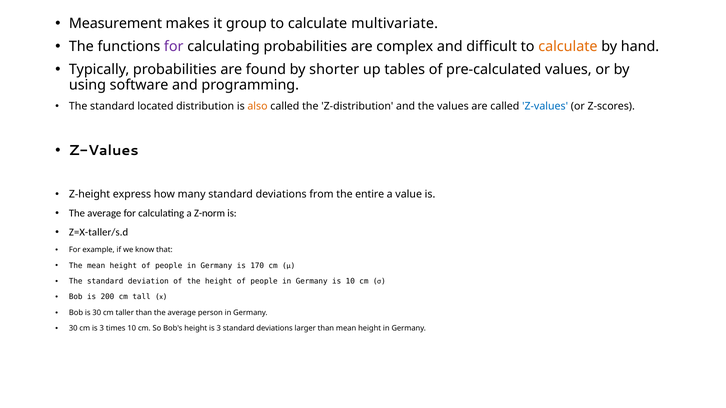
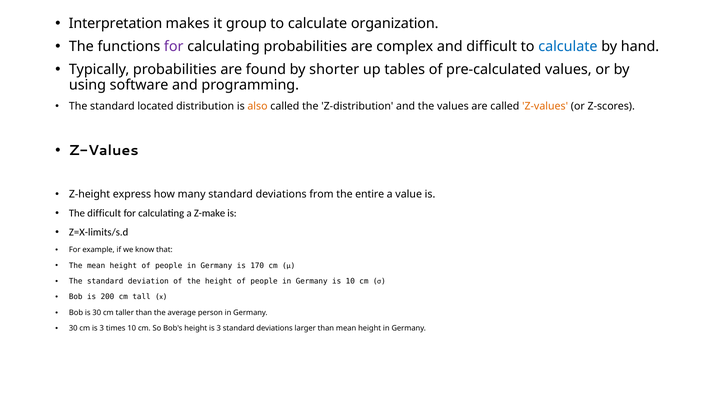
Measurement: Measurement -> Interpretation (116, 24)
multivariate: multivariate -> organization (395, 24)
calculate colour: orange -> blue (568, 47)
Z-values colour: blue -> orange (545, 106)
average: average -> difficult (104, 214)
Z-norm: Z-norm -> Z-make (210, 214)
Z=X-taller/s.d: Z=X-taller/s.d -> Z=X-limits/s.d (99, 233)
